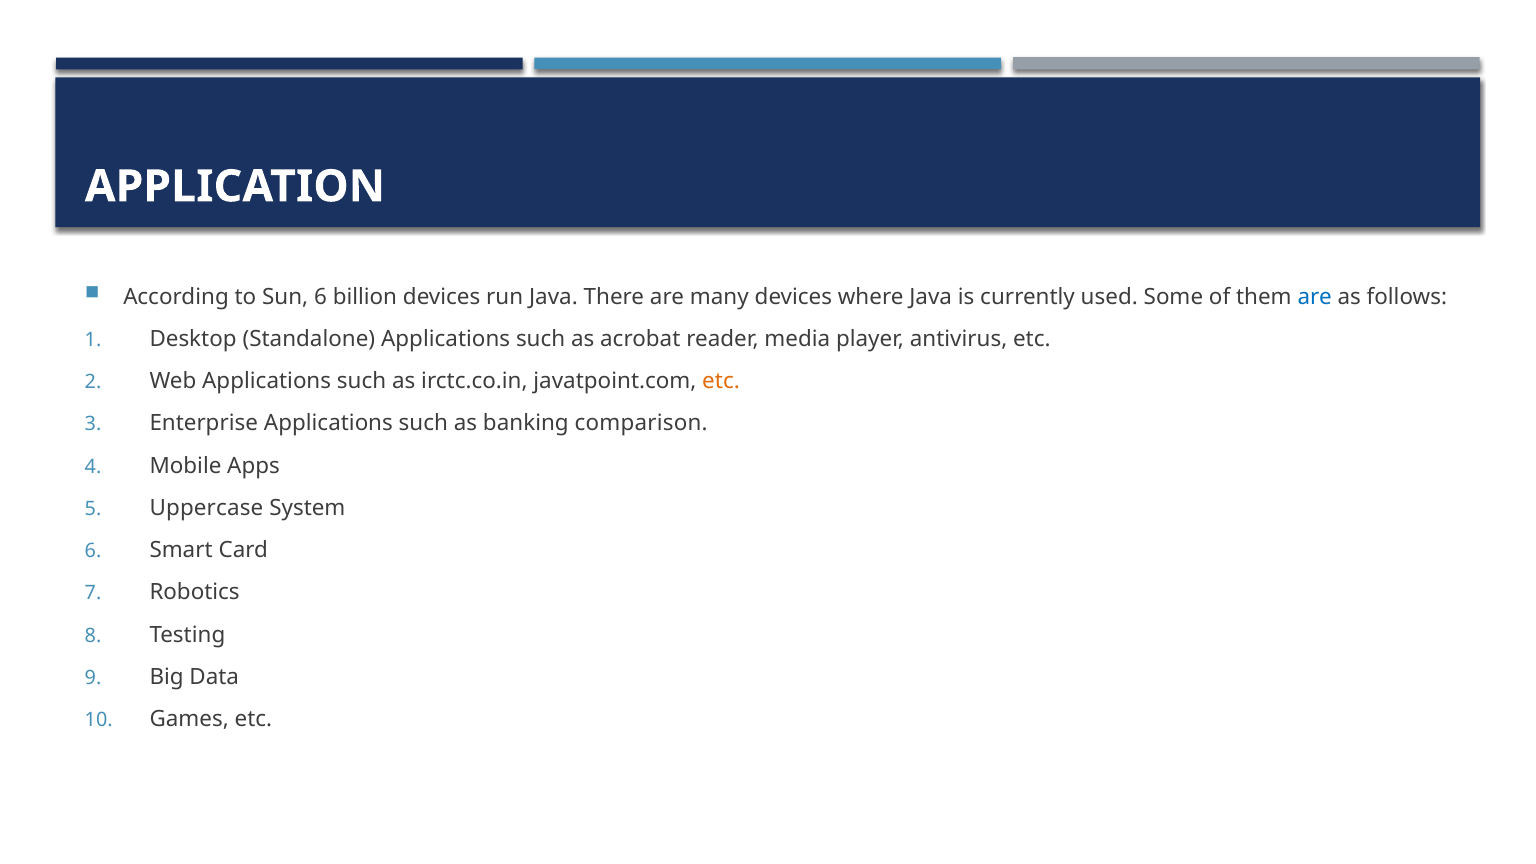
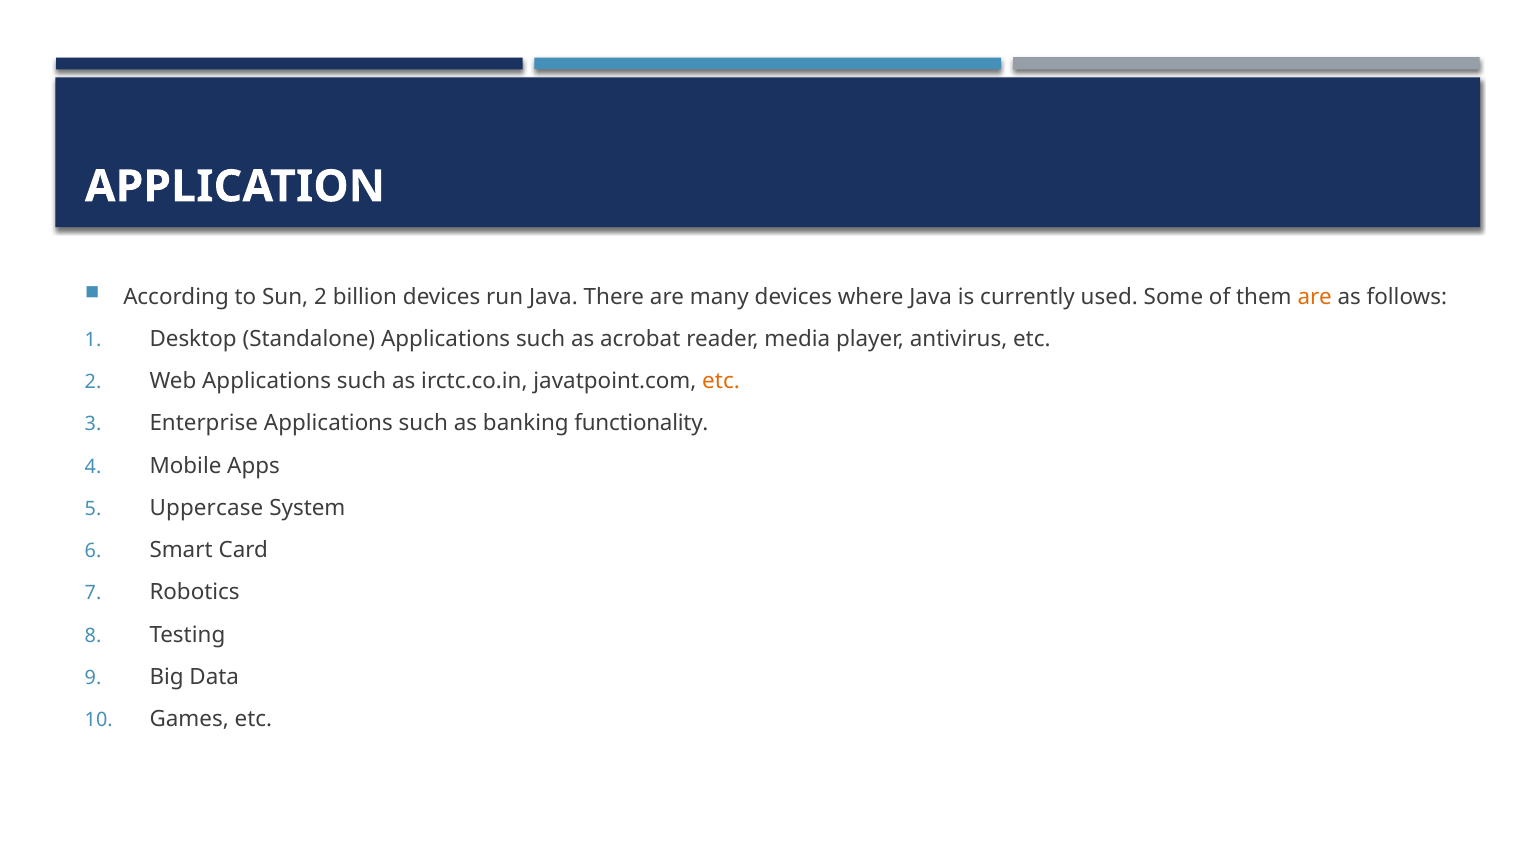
Sun 6: 6 -> 2 (320, 297)
are colour: blue -> orange (1315, 297)
comparison: comparison -> functionality (641, 423)
